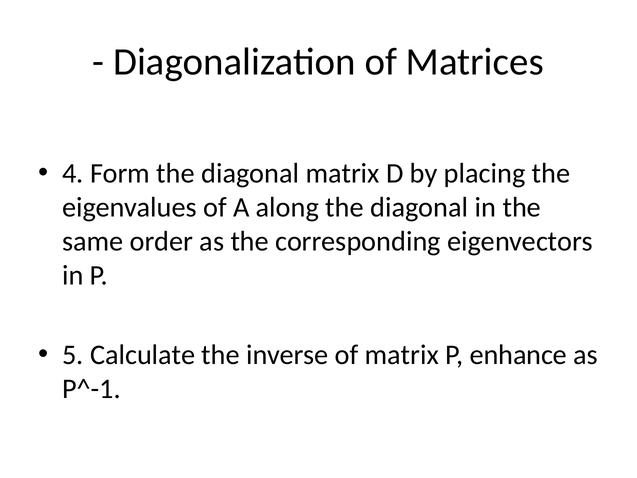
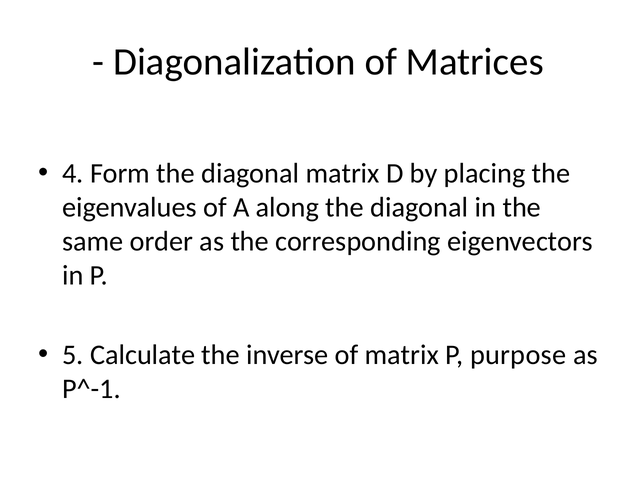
enhance: enhance -> purpose (518, 355)
